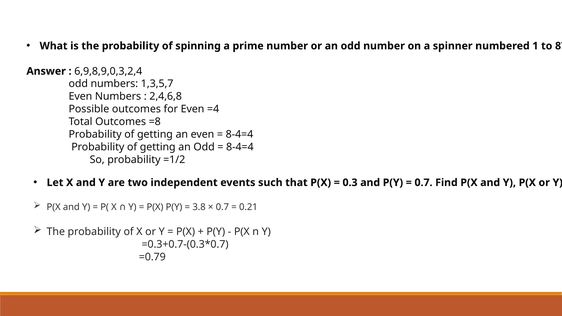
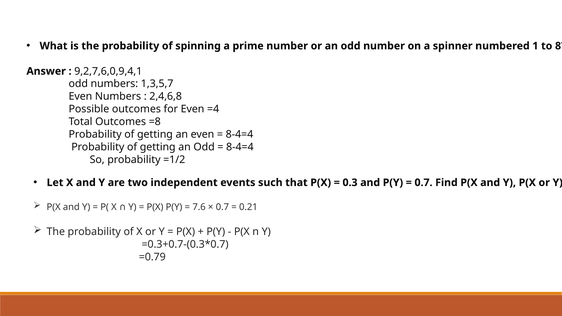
6,9,8,9,0,3,2,4: 6,9,8,9,0,3,2,4 -> 9,2,7,6,0,9,4,1 (108, 71)
3.8: 3.8 -> 7.6 (199, 207)
